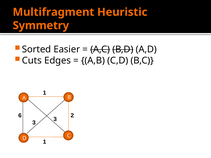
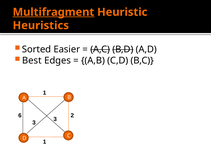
Multifragment underline: none -> present (53, 12)
Symmetry: Symmetry -> Heuristics (41, 25)
Cuts: Cuts -> Best (32, 61)
